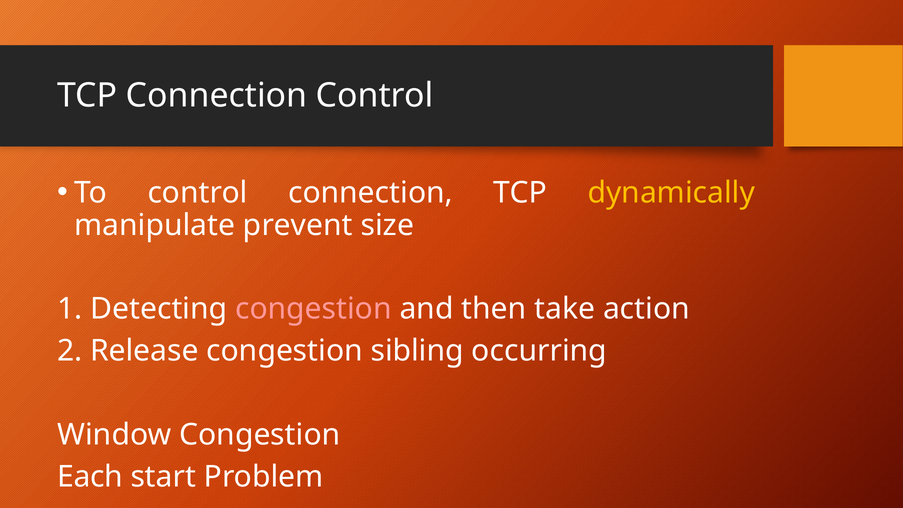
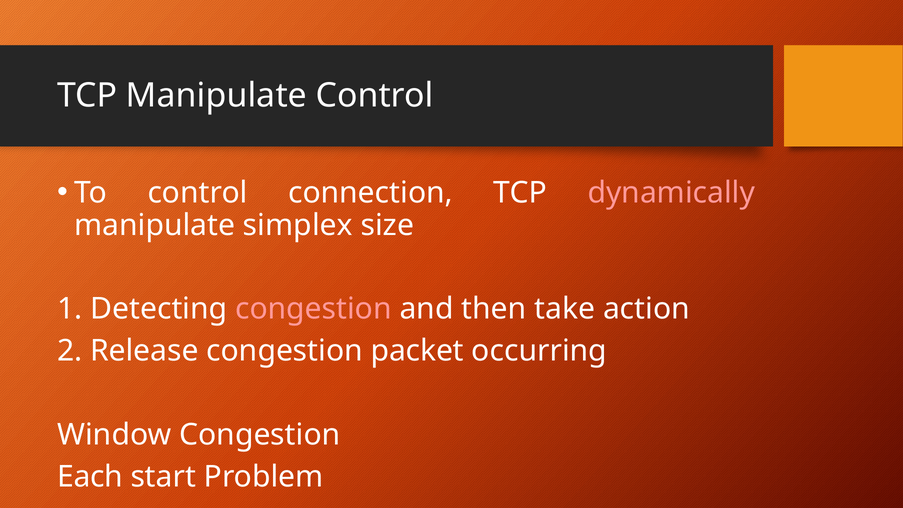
TCP Connection: Connection -> Manipulate (216, 96)
dynamically colour: yellow -> pink (671, 193)
prevent: prevent -> simplex (298, 225)
sibling: sibling -> packet (417, 351)
